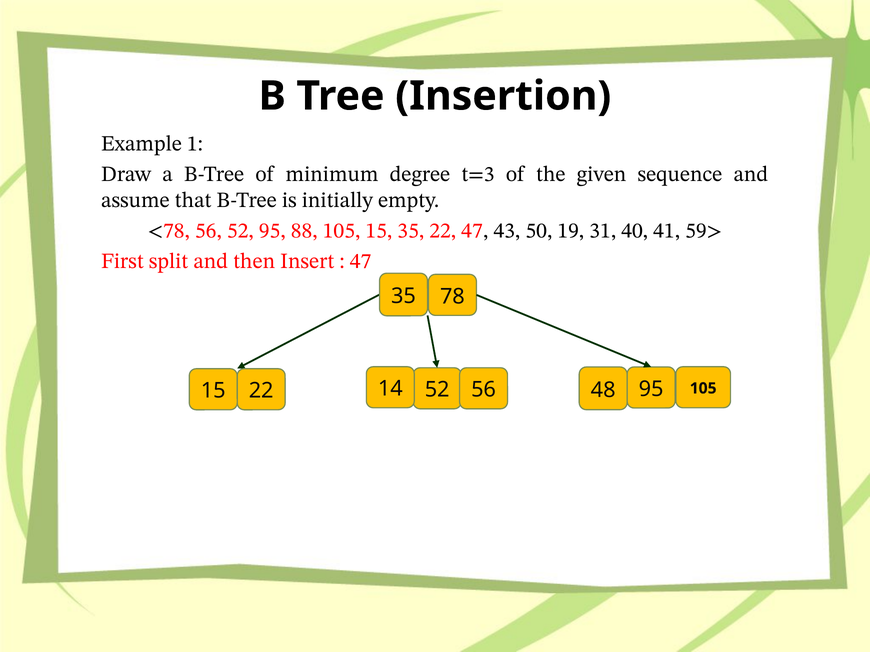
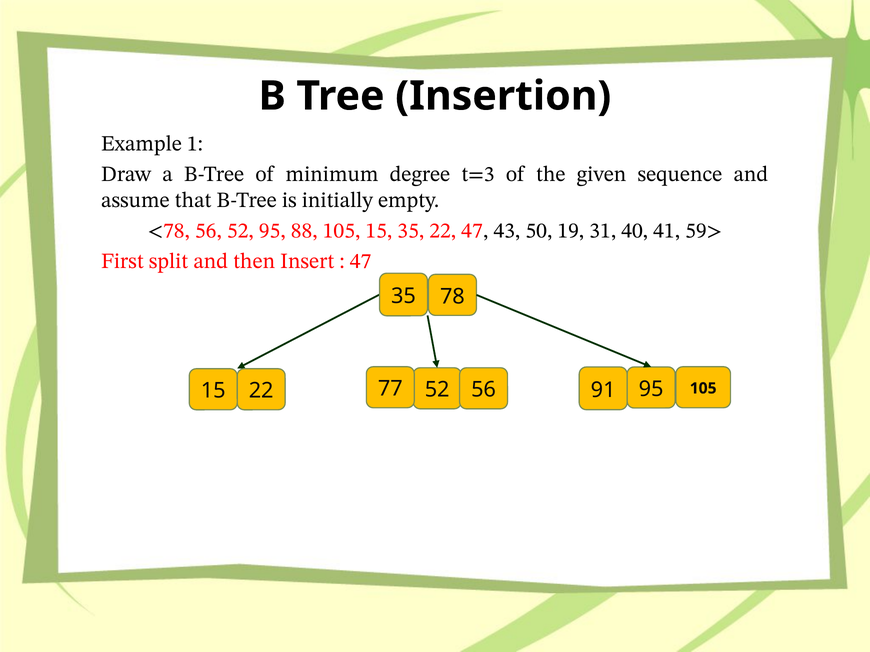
48: 48 -> 91 (603, 390)
14: 14 -> 77 (390, 389)
